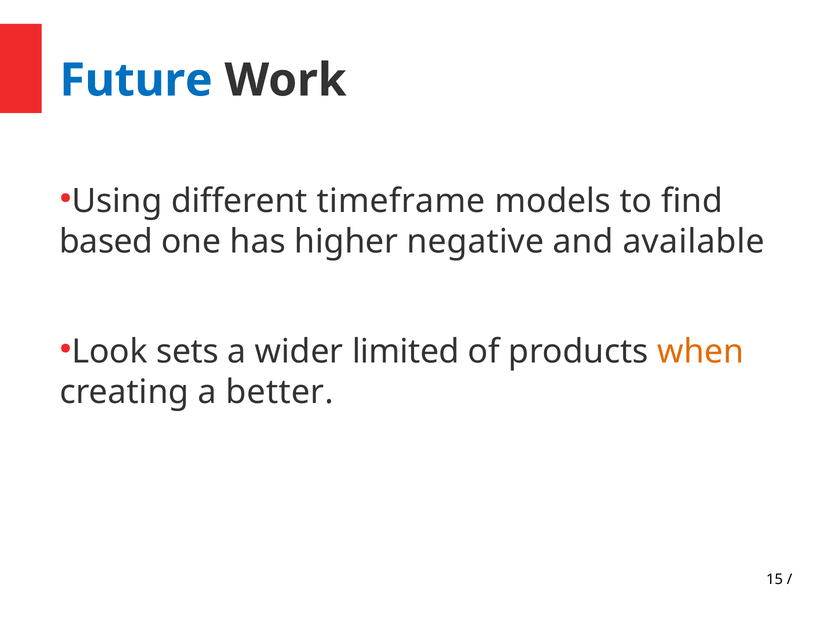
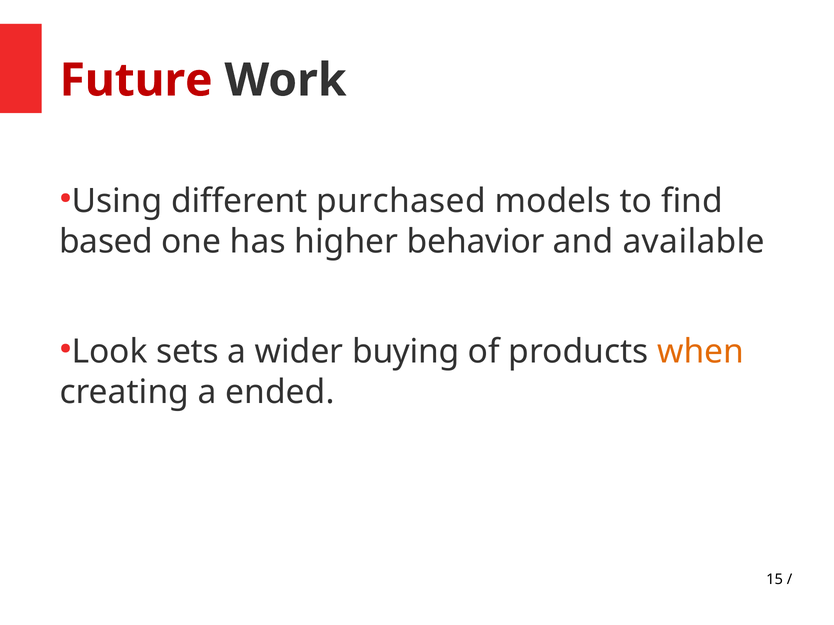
Future colour: blue -> red (136, 80)
timeframe: timeframe -> purchased (401, 201)
negative: negative -> behavior (476, 242)
limited: limited -> buying (406, 352)
better: better -> ended (280, 392)
